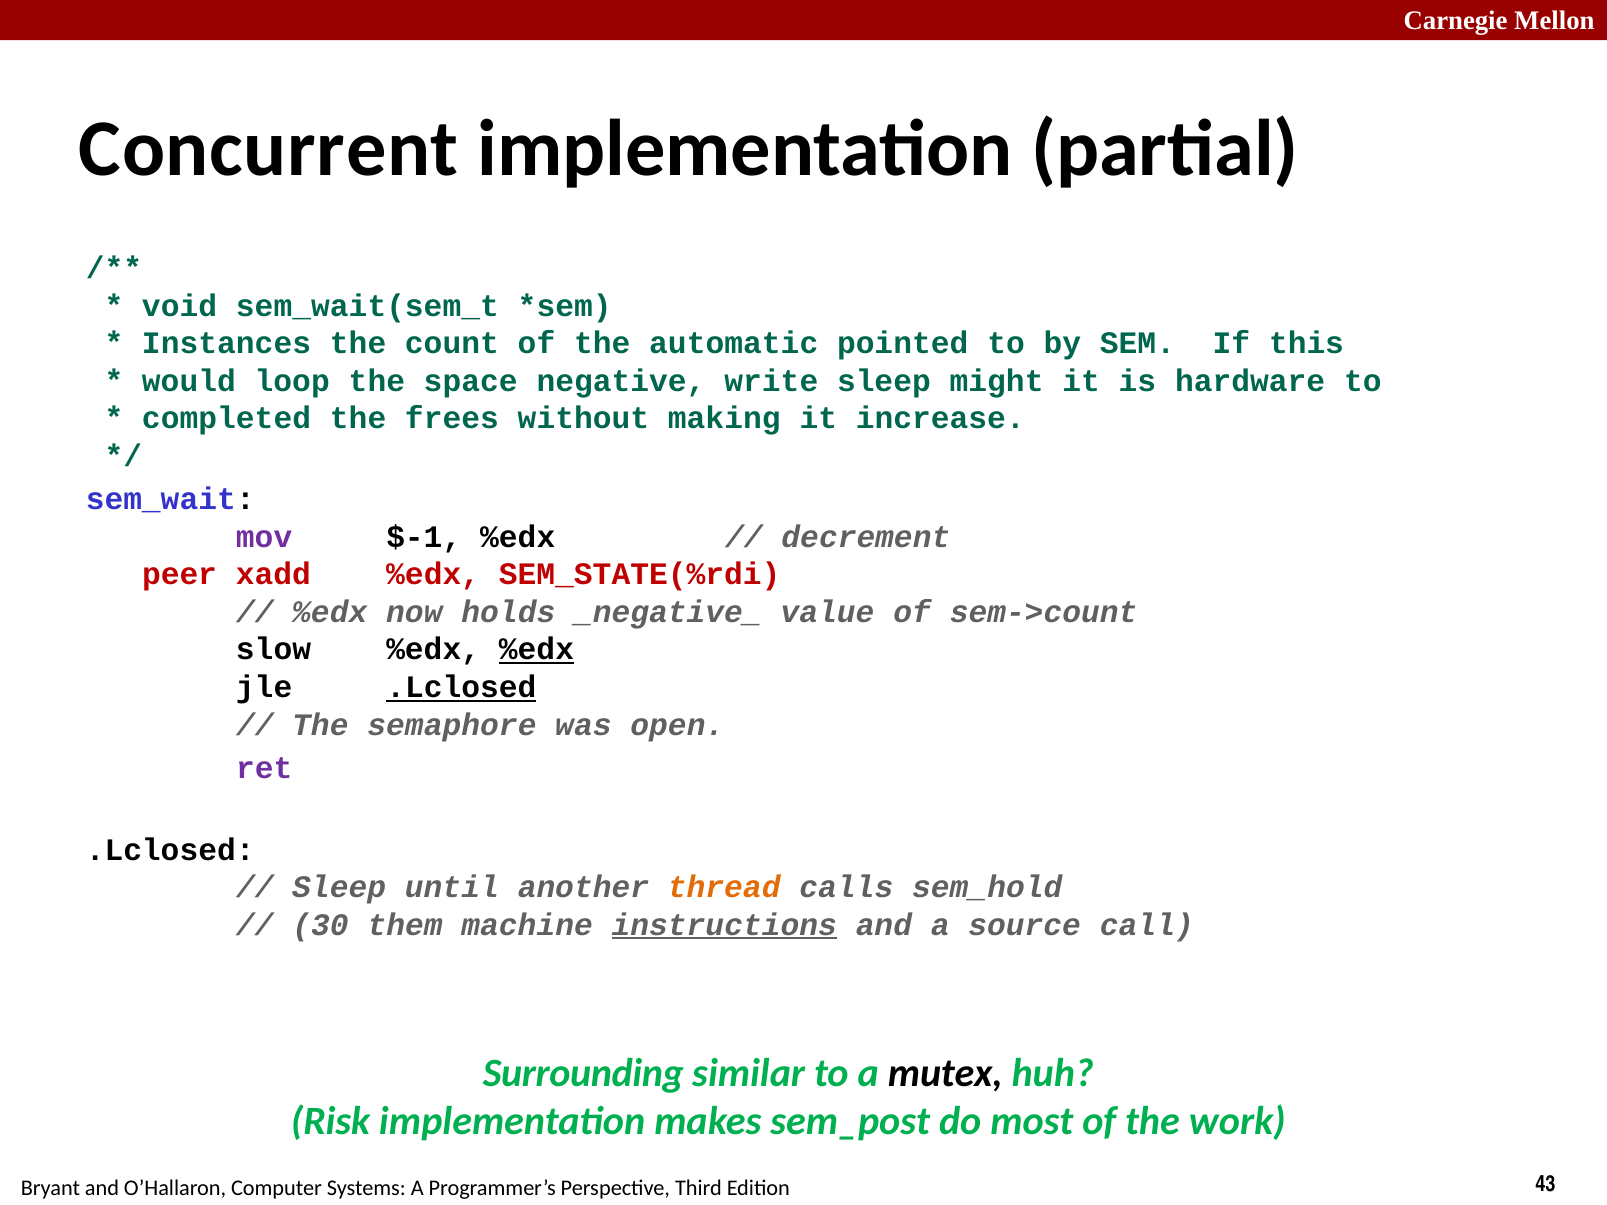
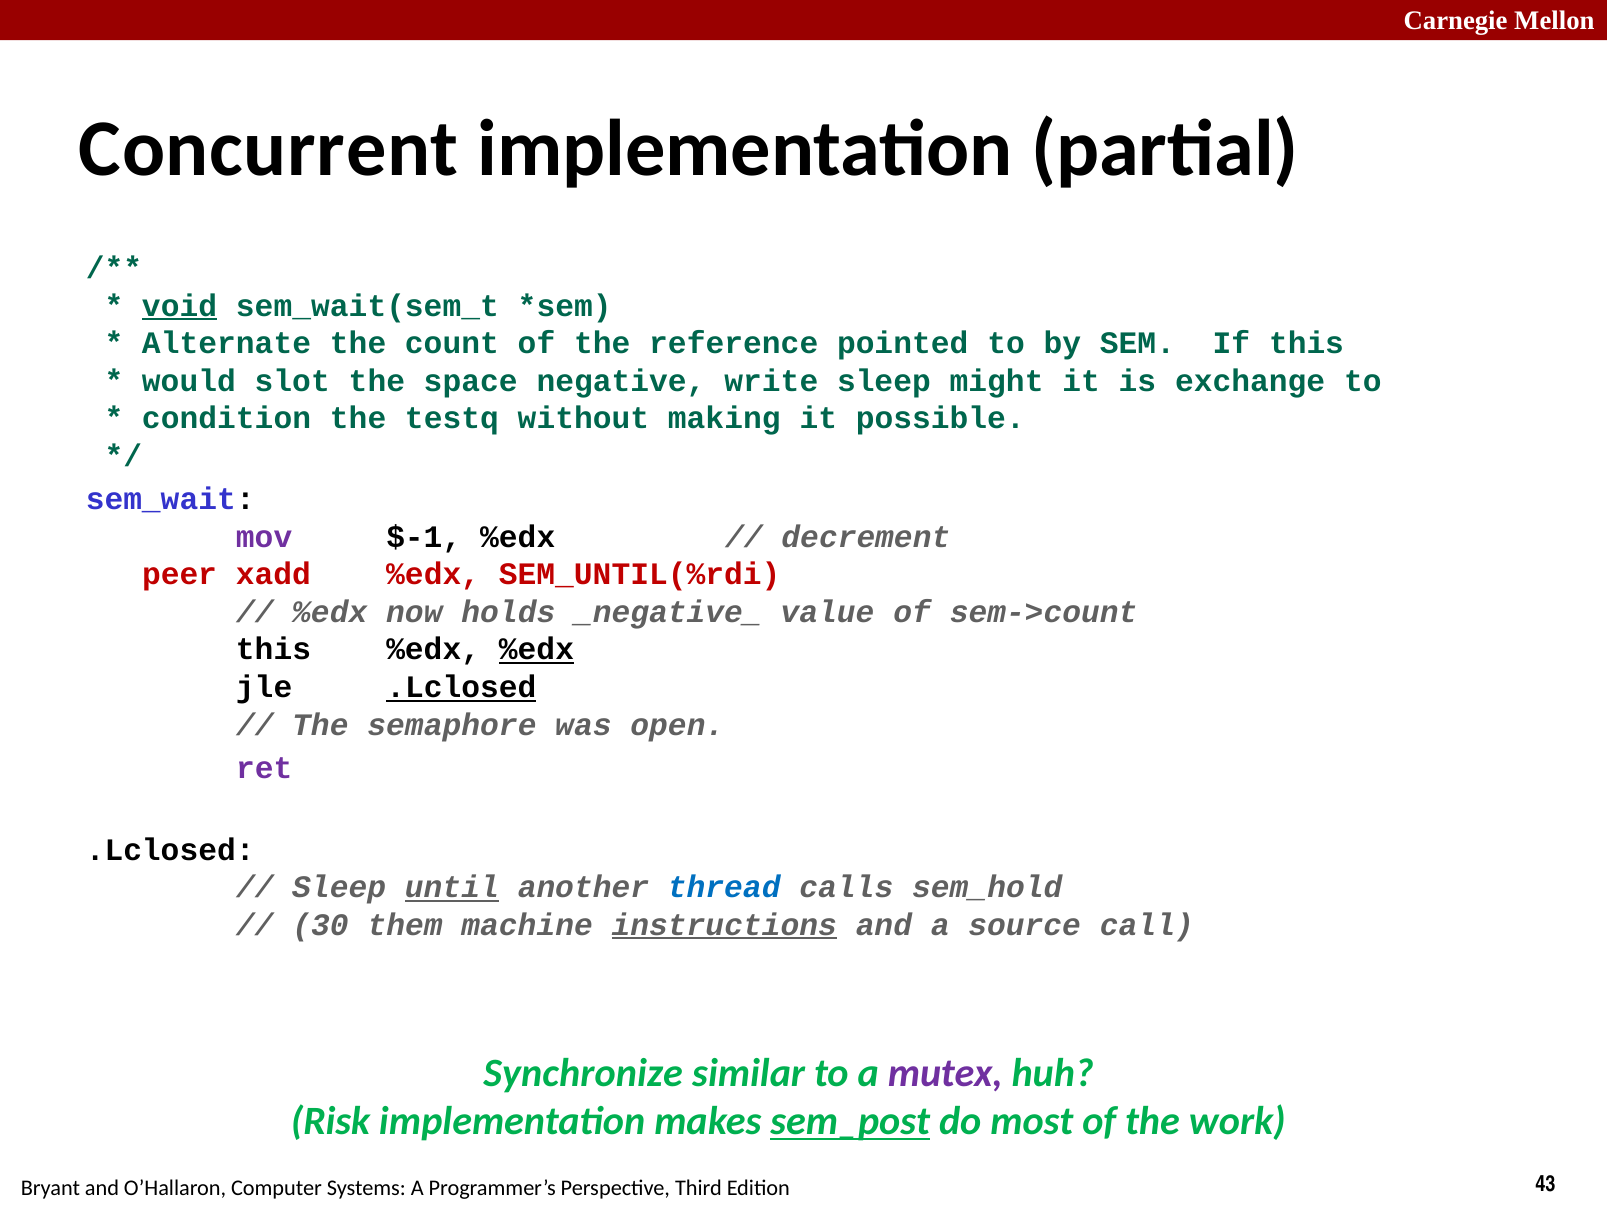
void underline: none -> present (180, 306)
Instances: Instances -> Alternate (227, 343)
automatic: automatic -> reference (734, 343)
loop: loop -> slot (292, 381)
hardware: hardware -> exchange (1250, 381)
completed: completed -> condition (227, 418)
frees: frees -> testq (452, 418)
increase: increase -> possible (940, 418)
SEM_STATE(%rdi: SEM_STATE(%rdi -> SEM_UNTIL(%rdi (640, 575)
slow: slow -> this (273, 650)
until underline: none -> present (452, 887)
thread colour: orange -> blue (724, 887)
Surrounding: Surrounding -> Synchronize (583, 1073)
mutex colour: black -> purple (945, 1073)
sem_post underline: none -> present (850, 1122)
